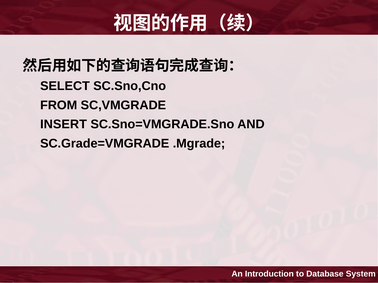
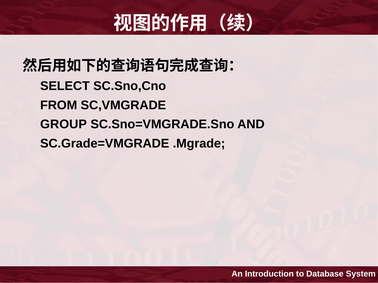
INSERT: INSERT -> GROUP (64, 124)
